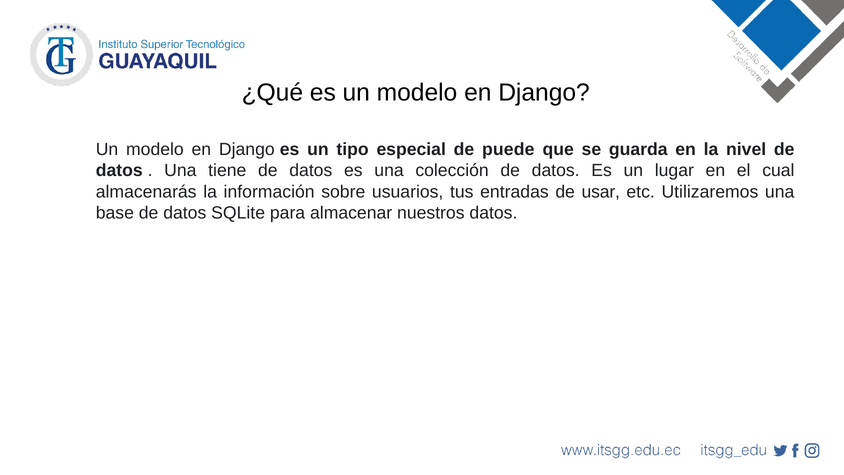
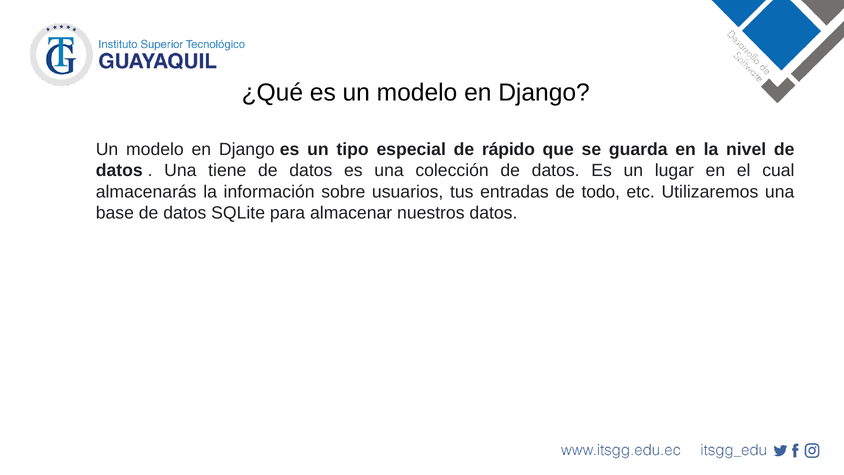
puede: puede -> rápido (508, 149)
usar: usar -> todo (601, 192)
